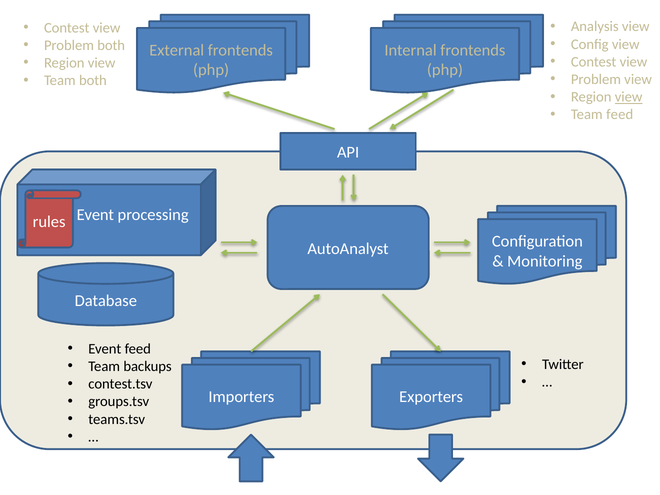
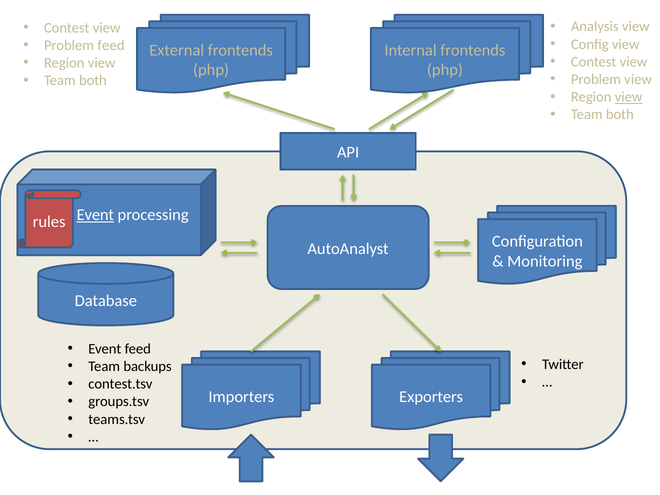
Problem both: both -> feed (111, 45)
feed: feed -> both (620, 115)
Event underline: none -> present (95, 215)
